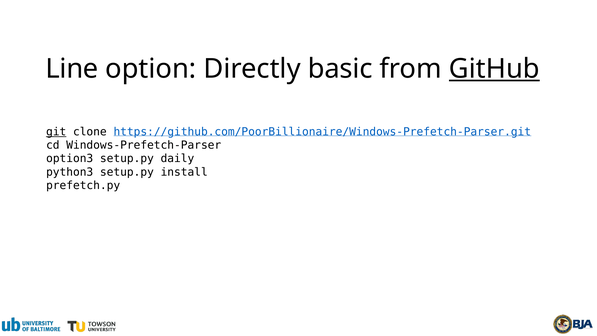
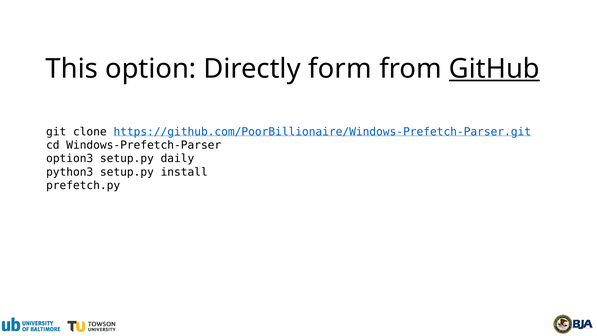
Line: Line -> This (72, 69)
basic: basic -> form (340, 69)
git underline: present -> none (56, 132)
